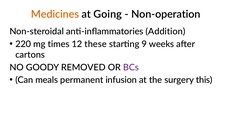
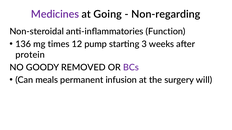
Medicines colour: orange -> purple (55, 14)
Non-operation: Non-operation -> Non-regarding (166, 14)
Addition: Addition -> Function (166, 32)
220: 220 -> 136 (23, 44)
these: these -> pump (96, 44)
9: 9 -> 3 (144, 44)
cartons: cartons -> protein (30, 55)
this: this -> will (204, 80)
